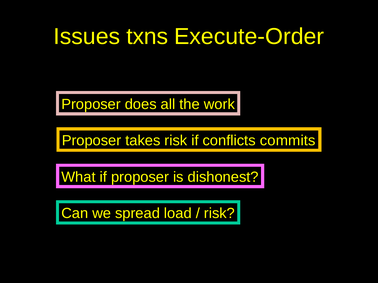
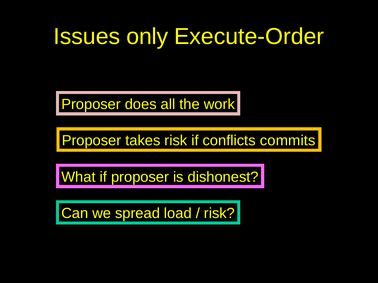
txns: txns -> only (147, 37)
